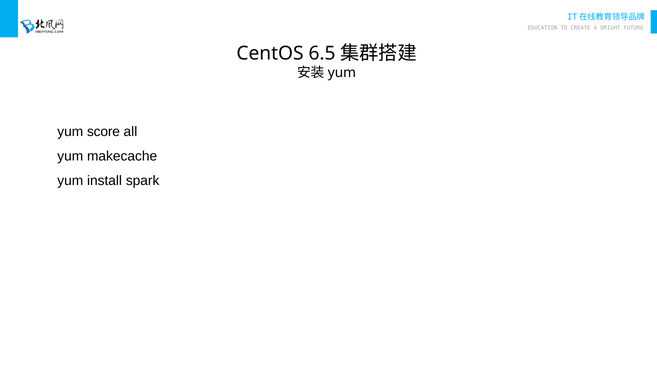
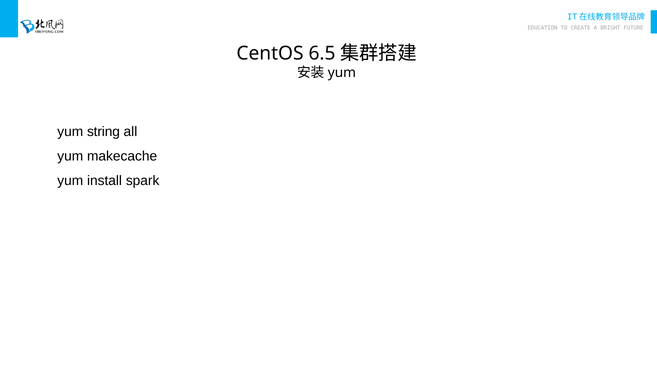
score: score -> string (103, 131)
